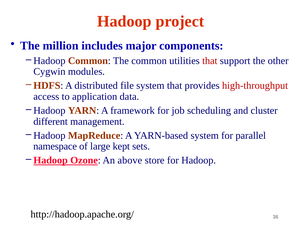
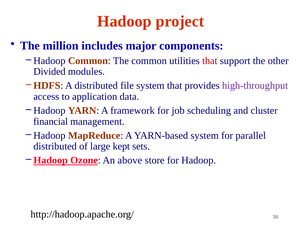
Cygwin: Cygwin -> Divided (49, 72)
high-throughput colour: red -> purple (255, 86)
different: different -> financial (51, 121)
namespace: namespace -> distributed (55, 146)
